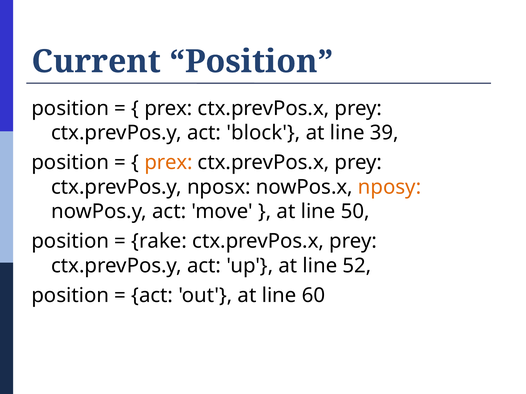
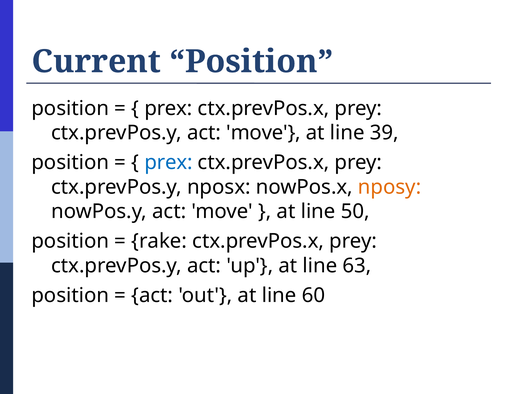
ctx.prevPos.y act block: block -> move (264, 133)
prex colour: orange -> blue (168, 163)
52: 52 -> 63 (357, 266)
